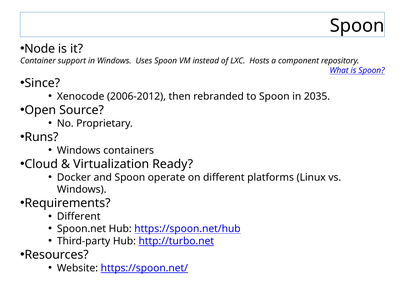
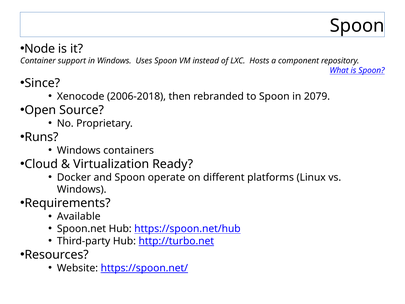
2006-2012: 2006-2012 -> 2006-2018 (136, 96)
2035: 2035 -> 2079 (317, 96)
Different: Different -> Available (79, 216)
